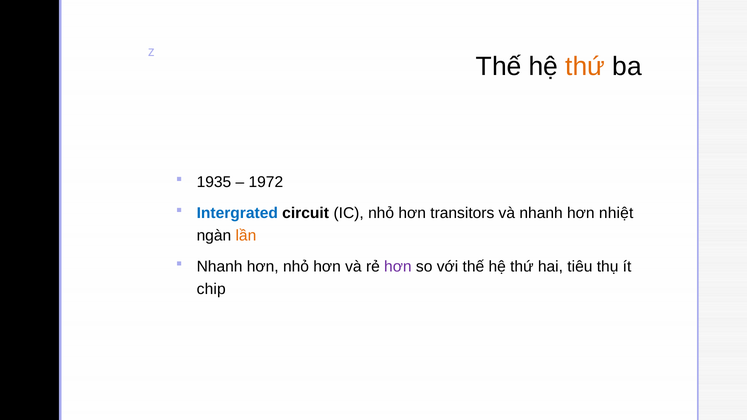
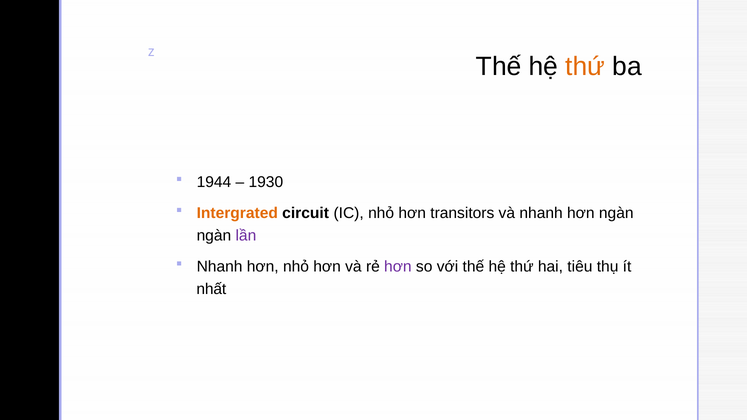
1935: 1935 -> 1944 (214, 182)
1972: 1972 -> 1930 (266, 182)
Intergrated colour: blue -> orange (237, 213)
hơn nhiệt: nhiệt -> ngàn (616, 213)
lần colour: orange -> purple (246, 236)
chip: chip -> nhất (211, 289)
